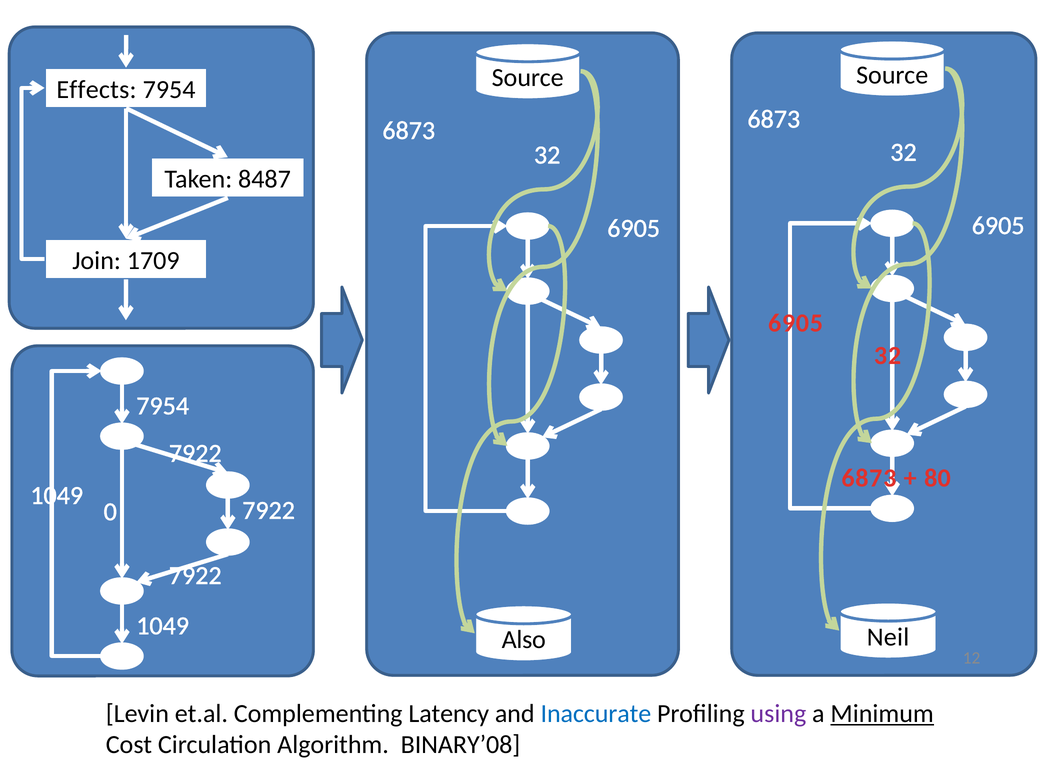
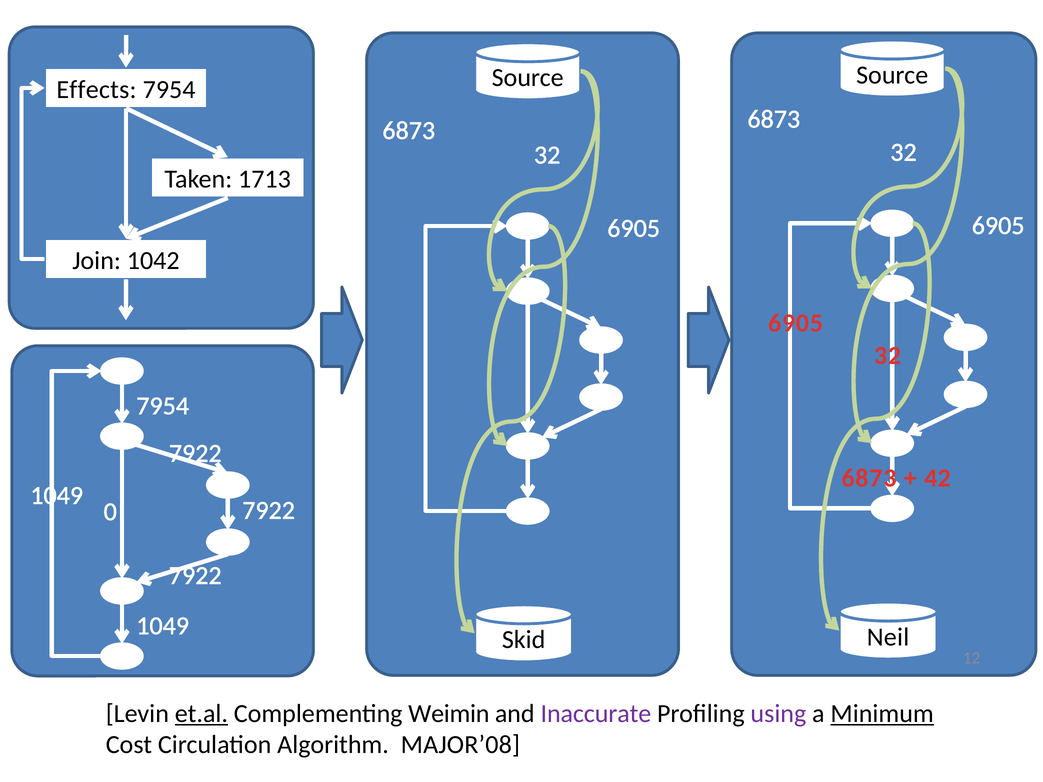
8487: 8487 -> 1713 (264, 179)
1709: 1709 -> 1042 (153, 261)
80: 80 -> 42 (937, 478)
Also: Also -> Skid (524, 640)
et.al underline: none -> present (201, 714)
Latency: Latency -> Weimin (449, 714)
Inaccurate colour: blue -> purple (596, 714)
BINARY’08: BINARY’08 -> MAJOR’08 (460, 745)
